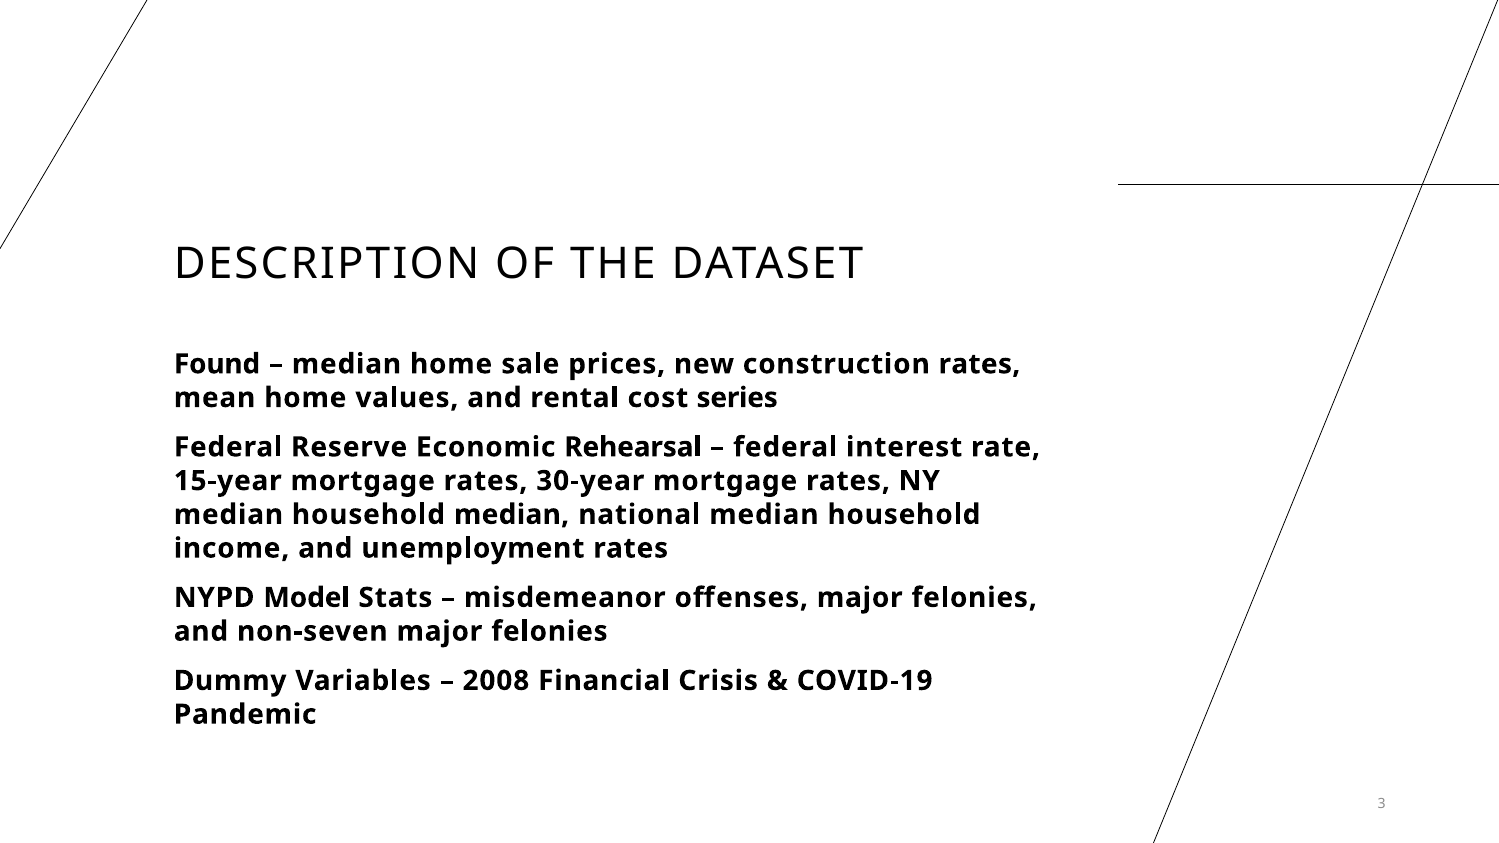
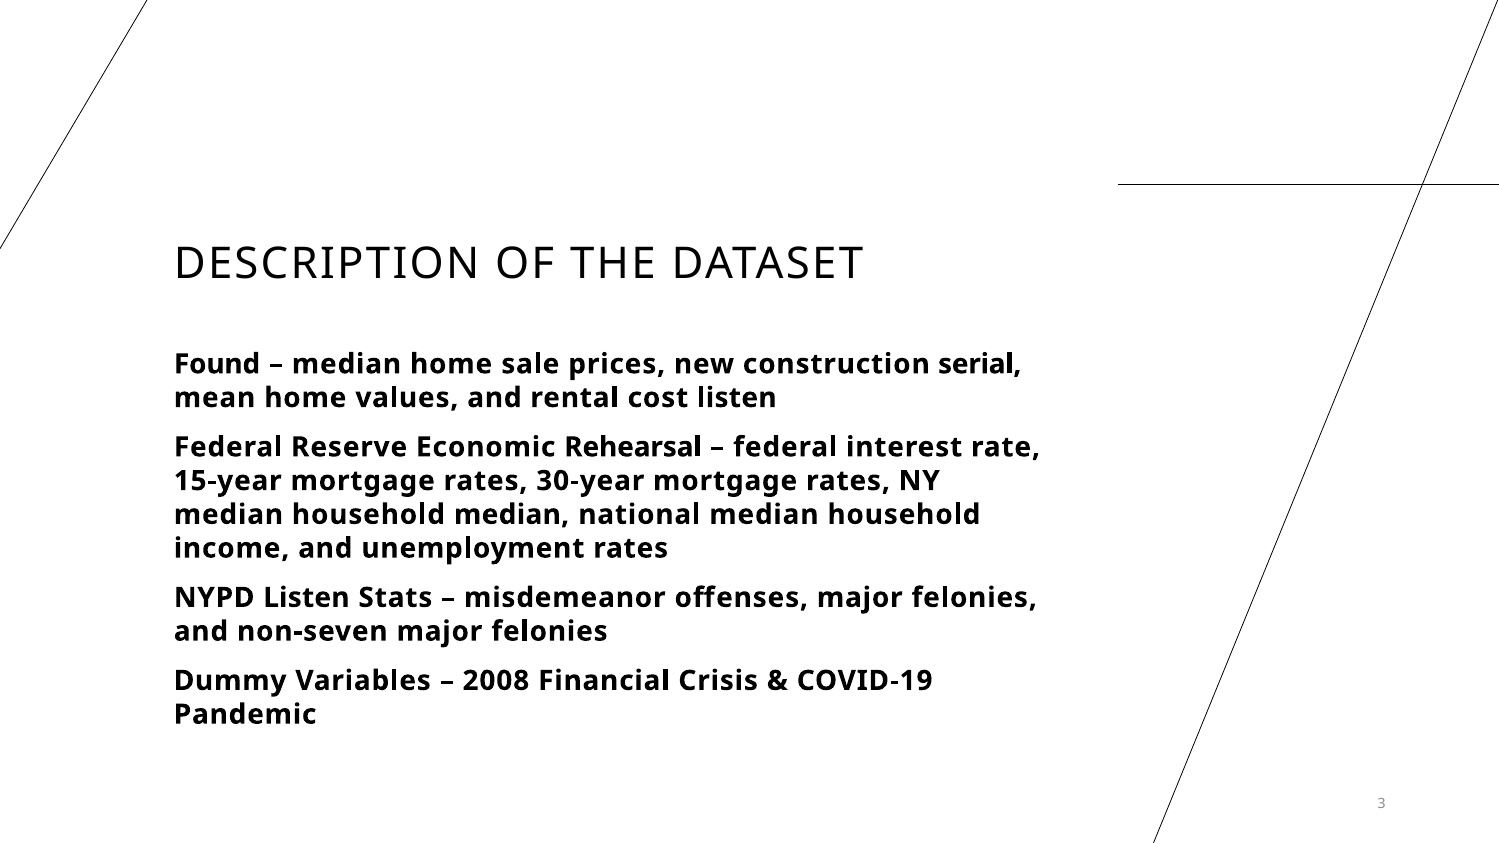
construction rates: rates -> serial (980, 364)
cost series: series -> listen (737, 398)
NYPD Model: Model -> Listen (306, 598)
